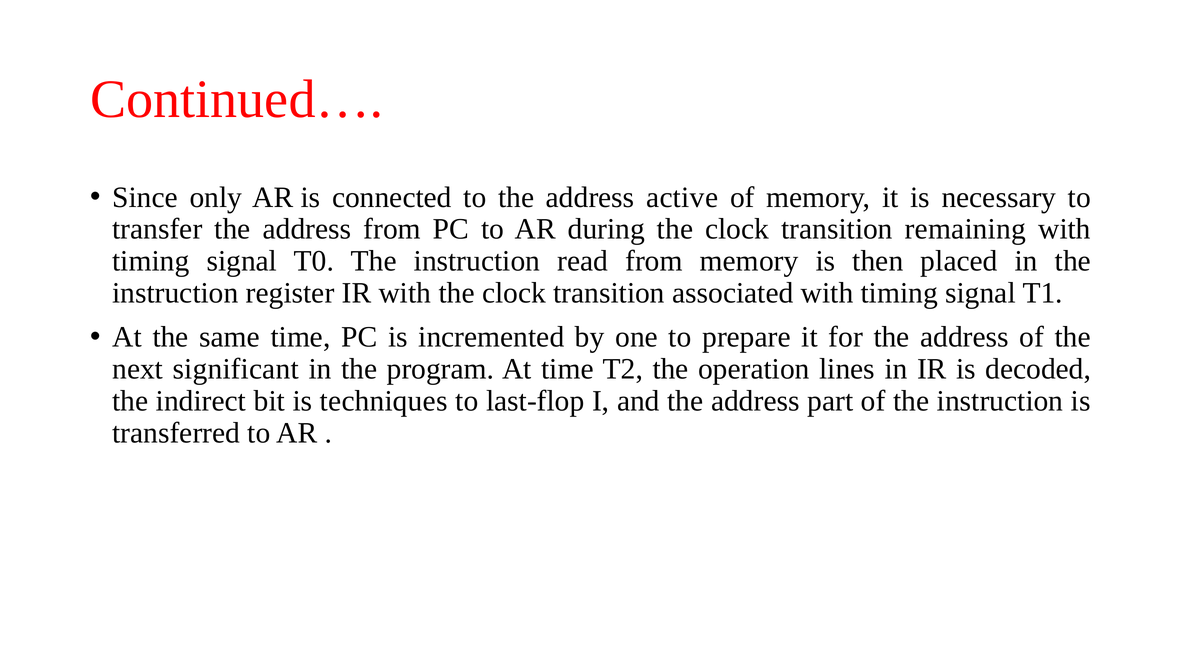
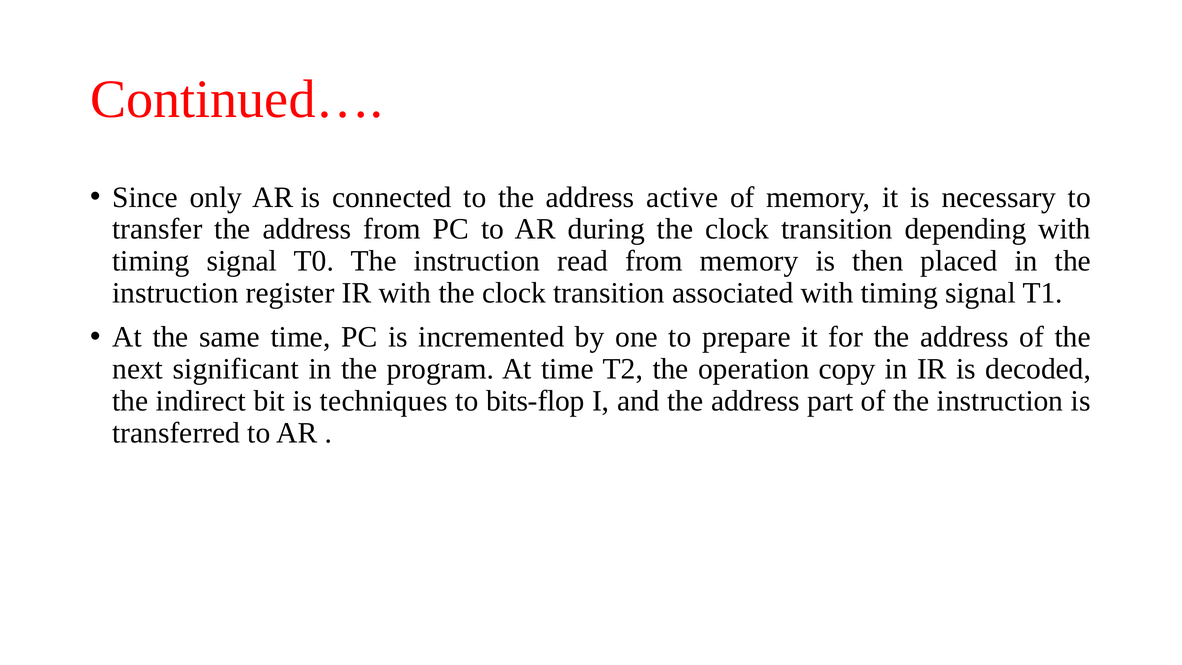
remaining: remaining -> depending (966, 229)
lines: lines -> copy (847, 369)
last-flop: last-flop -> bits-flop (535, 401)
